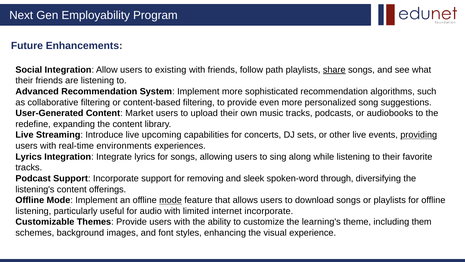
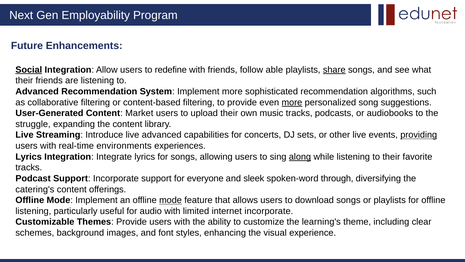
Social underline: none -> present (29, 70)
existing: existing -> redefine (171, 70)
path: path -> able (274, 70)
more underline: none -> present (292, 102)
redefine: redefine -> struggle (33, 124)
live upcoming: upcoming -> advanced (162, 135)
along underline: none -> present (300, 156)
removing: removing -> everyone (205, 178)
listening's: listening's -> catering's (35, 189)
them: them -> clear (422, 222)
